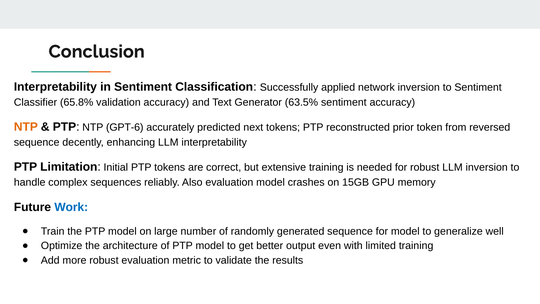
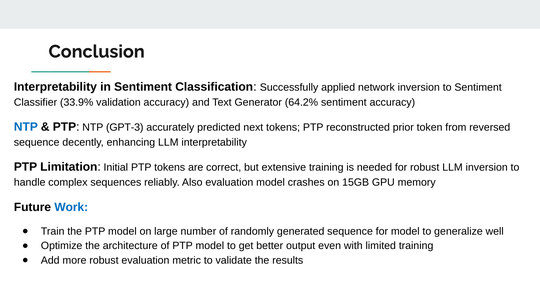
65.8%: 65.8% -> 33.9% (77, 102)
63.5%: 63.5% -> 64.2% (301, 102)
NTP colour: orange -> blue (26, 127)
GPT-6: GPT-6 -> GPT-3 (125, 127)
